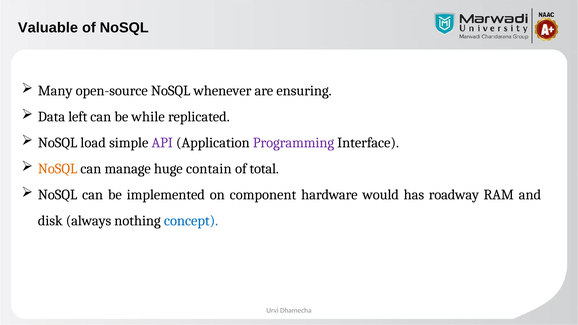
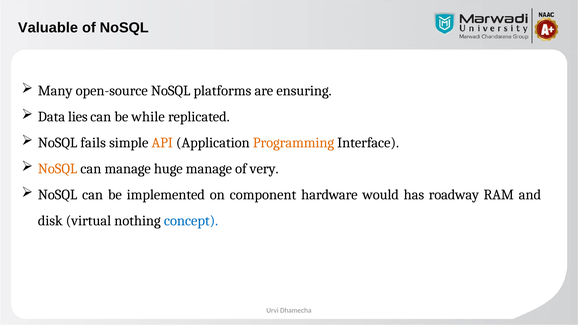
whenever: whenever -> platforms (222, 91)
left: left -> lies (78, 117)
load: load -> fails (93, 143)
API colour: purple -> orange (162, 143)
Programming colour: purple -> orange (293, 143)
huge contain: contain -> manage (209, 169)
total: total -> very (264, 169)
always: always -> virtual (88, 221)
